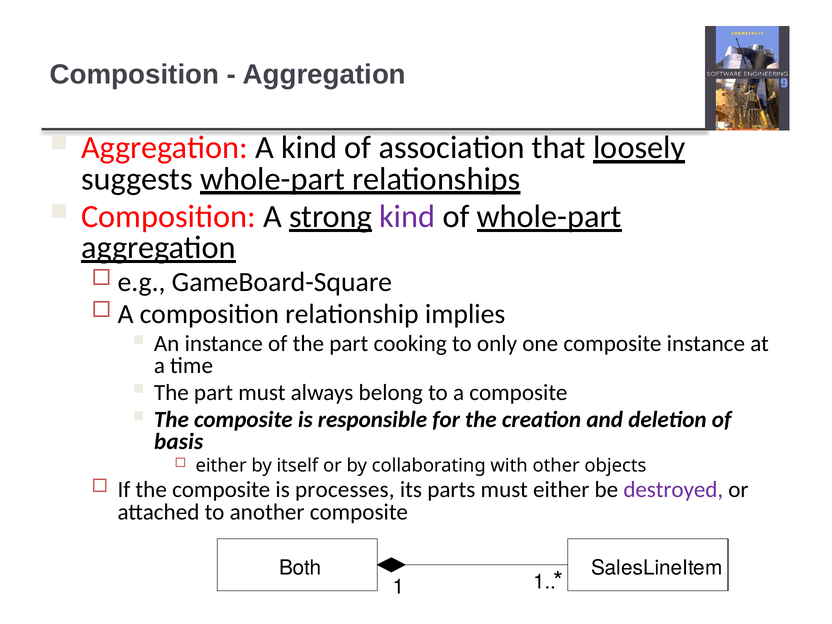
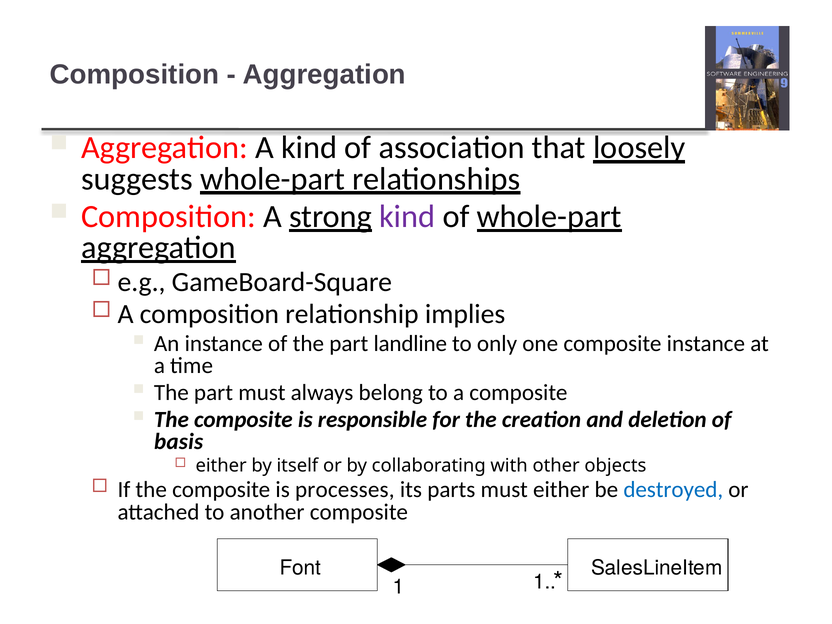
cooking: cooking -> landline (410, 344)
destroyed colour: purple -> blue (673, 490)
Both: Both -> Font (300, 568)
